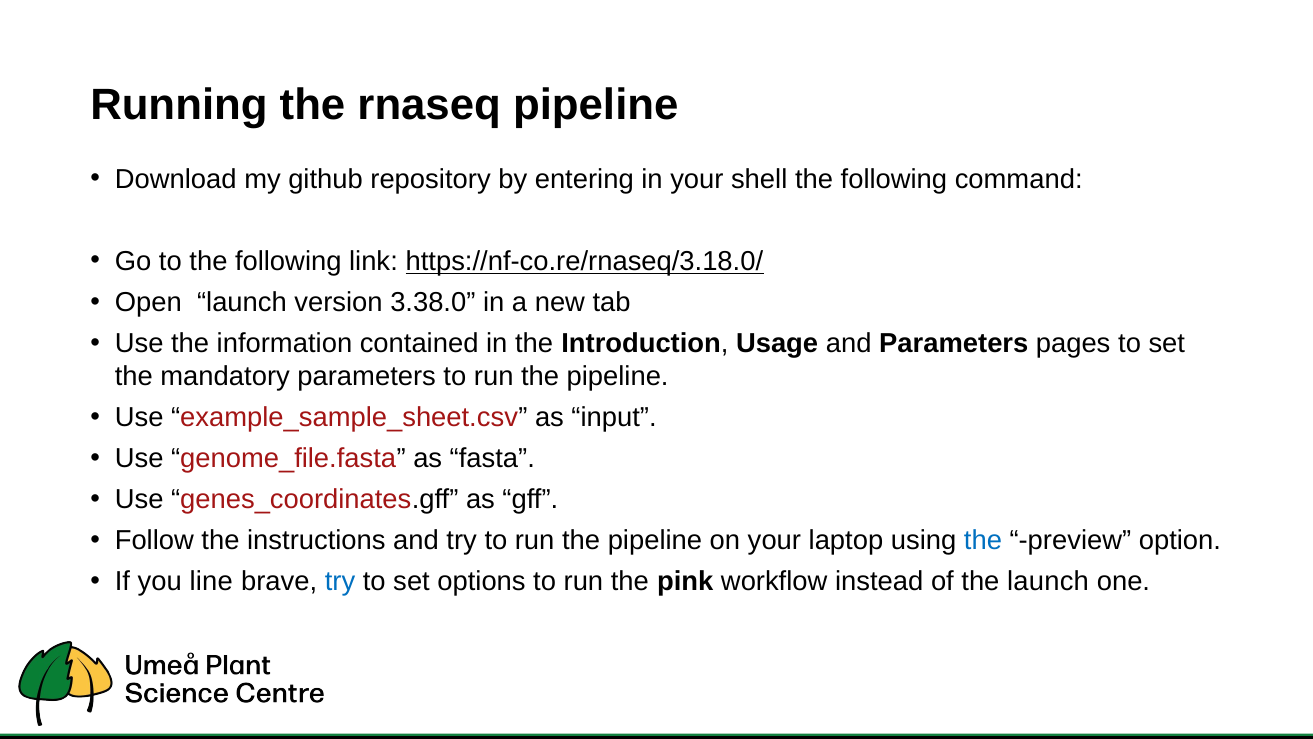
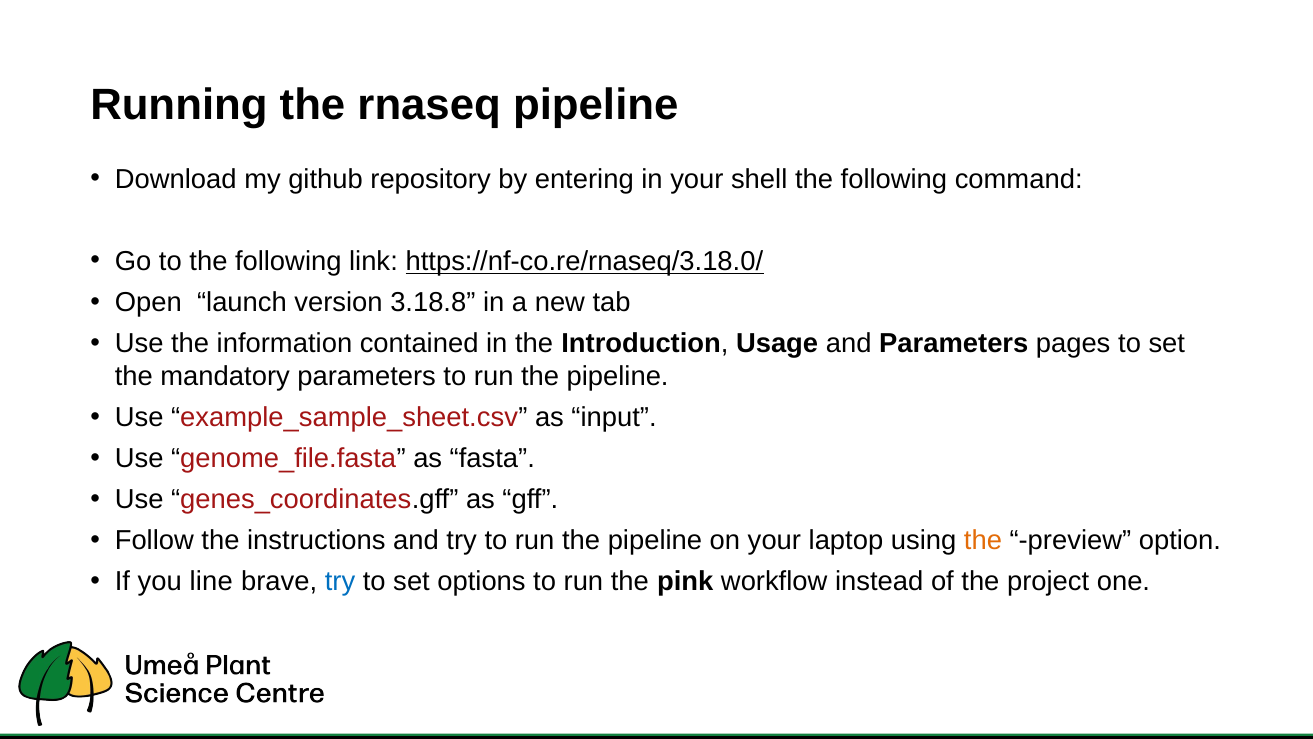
3.38.0: 3.38.0 -> 3.18.8 (433, 302)
the colour: blue -> orange (983, 541)
the launch: launch -> project (1048, 582)
